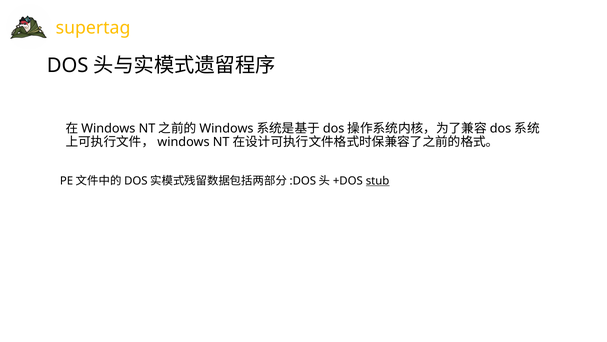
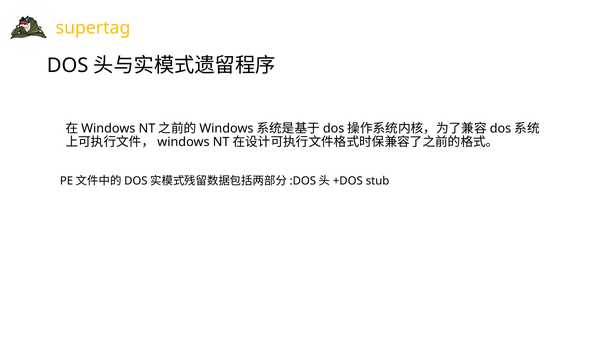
stub underline: present -> none (378, 181)
